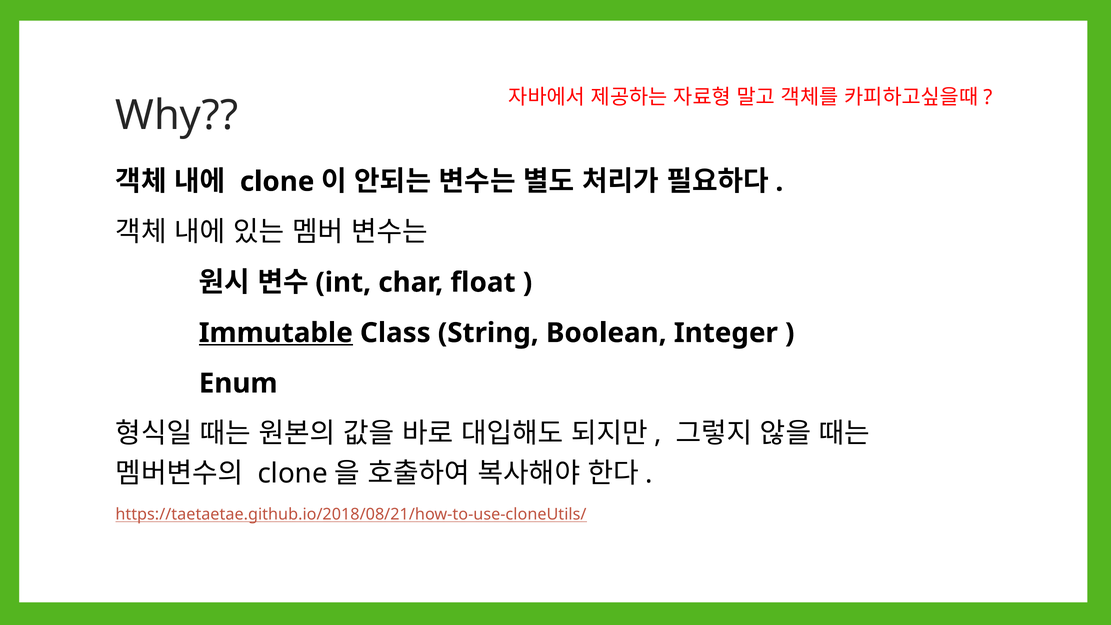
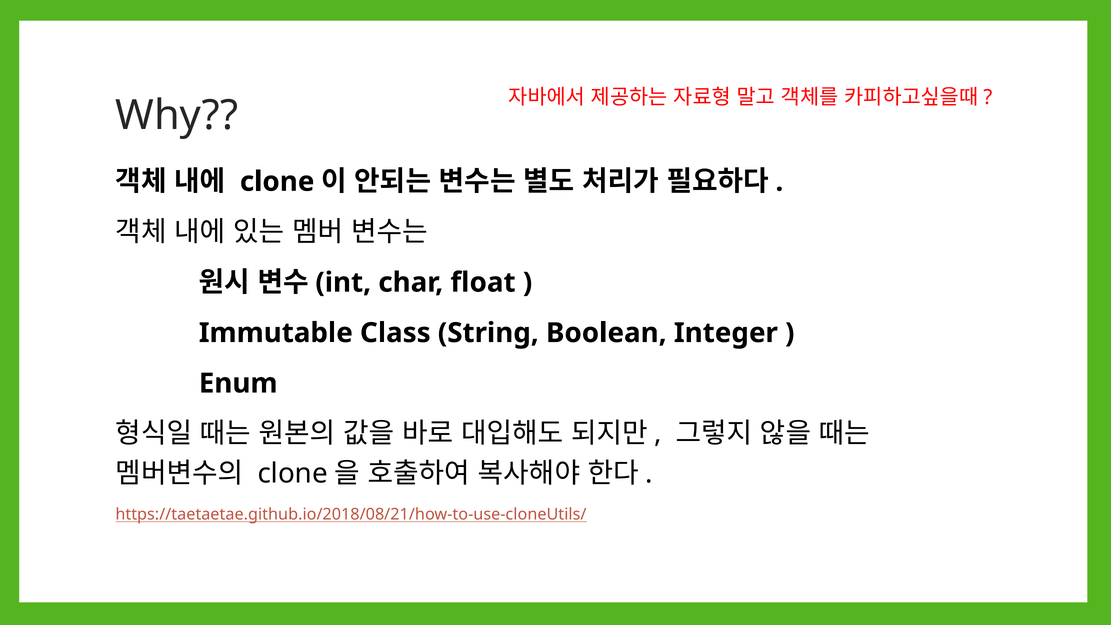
Immutable underline: present -> none (276, 333)
